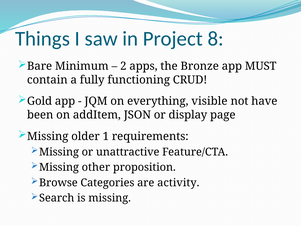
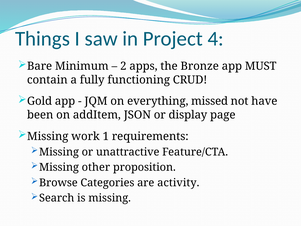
8: 8 -> 4 (216, 39)
visible: visible -> missed (210, 101)
older: older -> work (85, 136)
